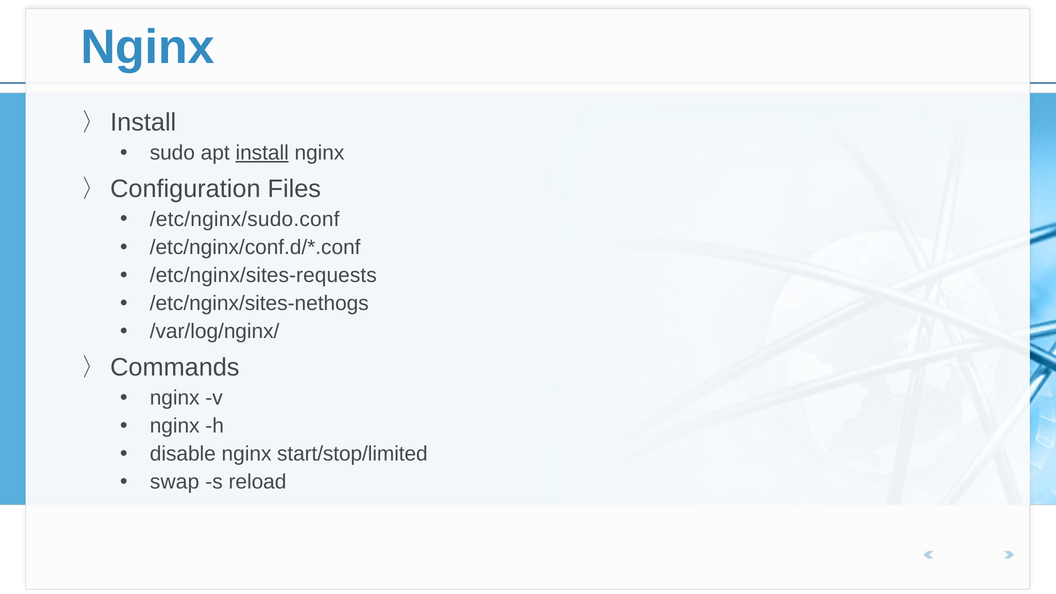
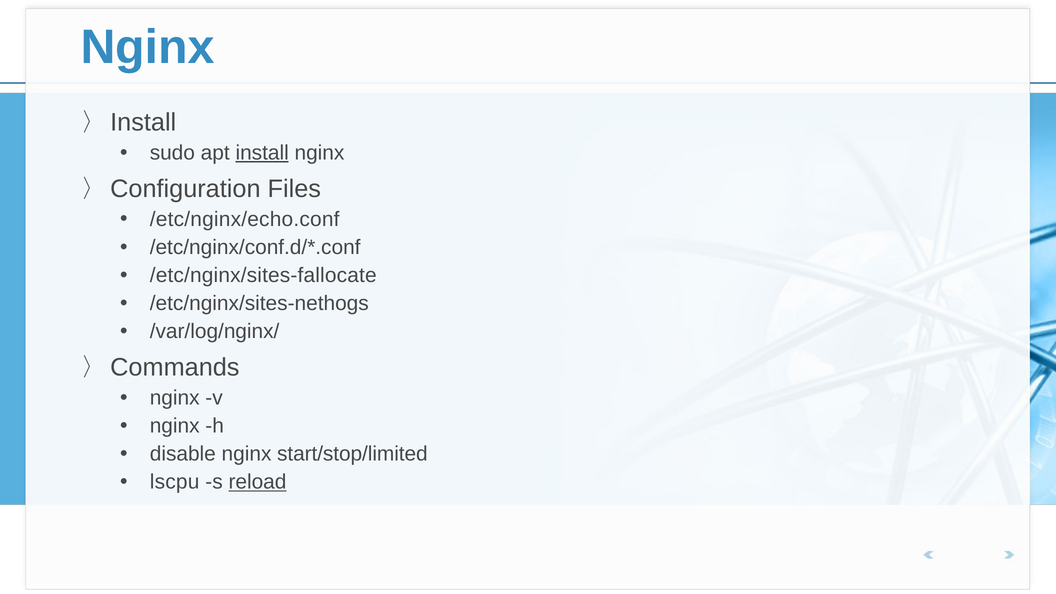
/etc/nginx/sudo.conf: /etc/nginx/sudo.conf -> /etc/nginx/echo.conf (245, 219)
/etc/nginx/sites-requests: /etc/nginx/sites-requests -> /etc/nginx/sites-fallocate (263, 275)
swap: swap -> lscpu (175, 482)
reload underline: none -> present (257, 482)
